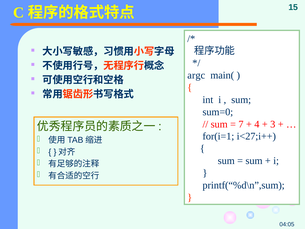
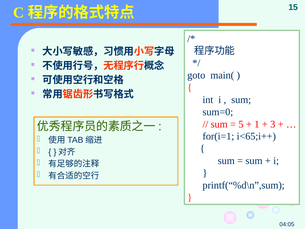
argc: argc -> goto (196, 75)
7: 7 -> 5 (241, 124)
4: 4 -> 1 (257, 124)
i<27;i++: i<27;i++ -> i<65;i++ (256, 136)
